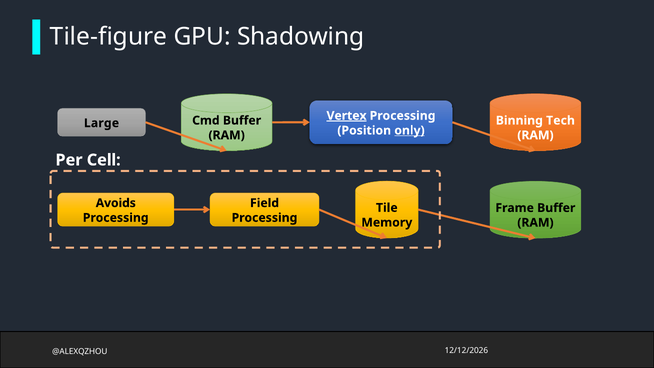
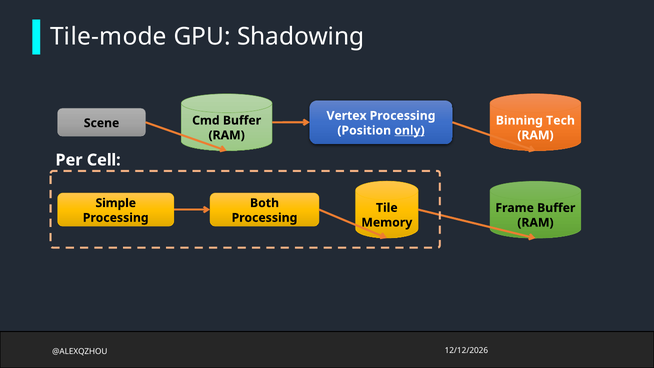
Tile-figure: Tile-figure -> Tile-mode (108, 37)
Vertex underline: present -> none (347, 116)
Large: Large -> Scene (102, 123)
Avoids: Avoids -> Simple (116, 203)
Field: Field -> Both (265, 203)
